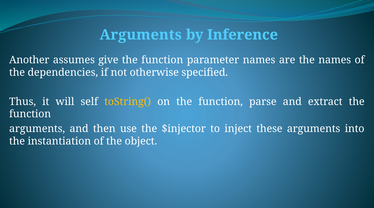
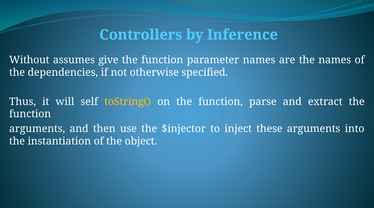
Arguments: Arguments -> Controllers (141, 35)
Another: Another -> Without (29, 60)
